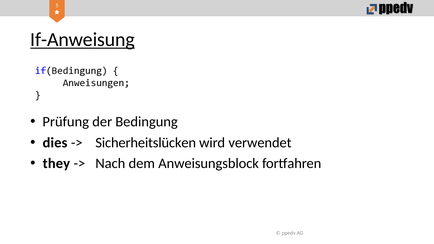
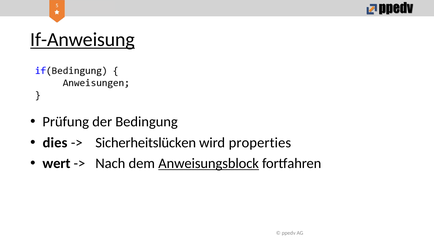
verwendet: verwendet -> properties (260, 143)
they: they -> wert (56, 164)
Anweisungsblock underline: none -> present (209, 164)
